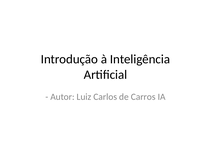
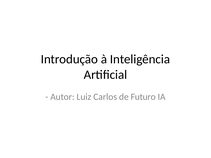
Carros: Carros -> Futuro (143, 97)
